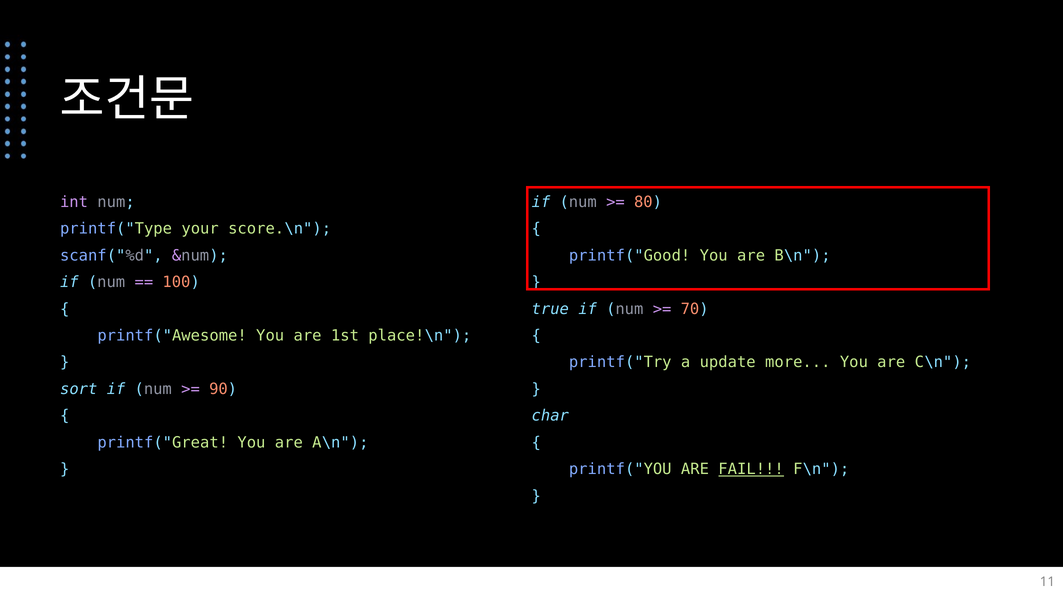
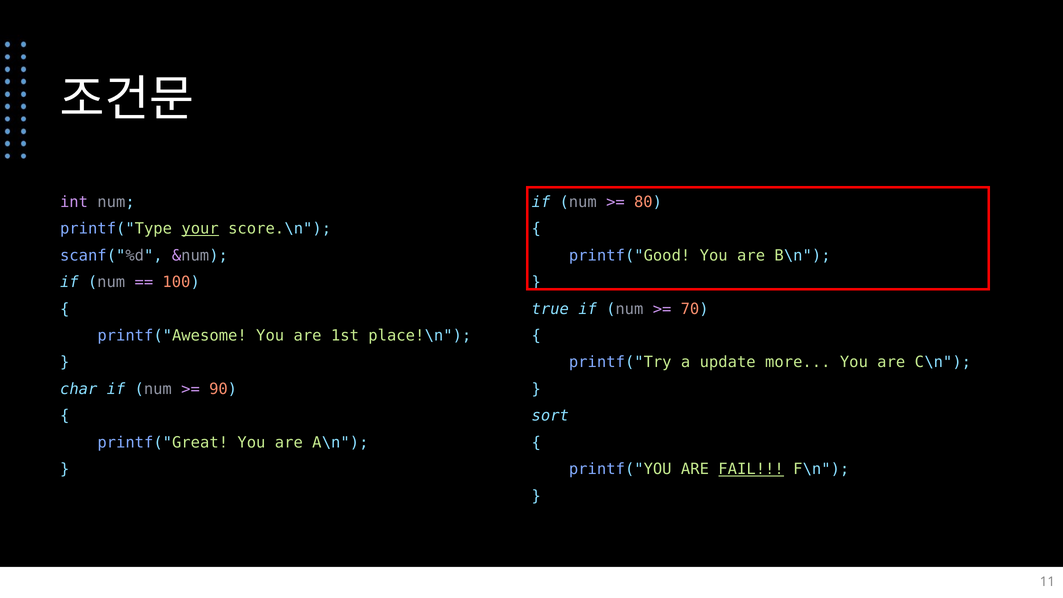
your underline: none -> present (200, 229)
sort: sort -> char (79, 389)
char: char -> sort (550, 416)
